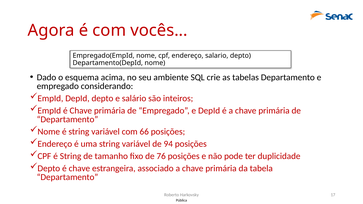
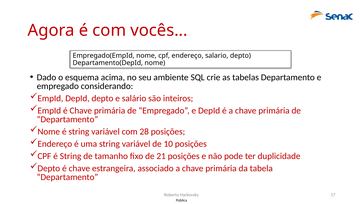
66: 66 -> 28 (144, 132)
94: 94 -> 10 (168, 144)
76: 76 -> 21 (161, 156)
